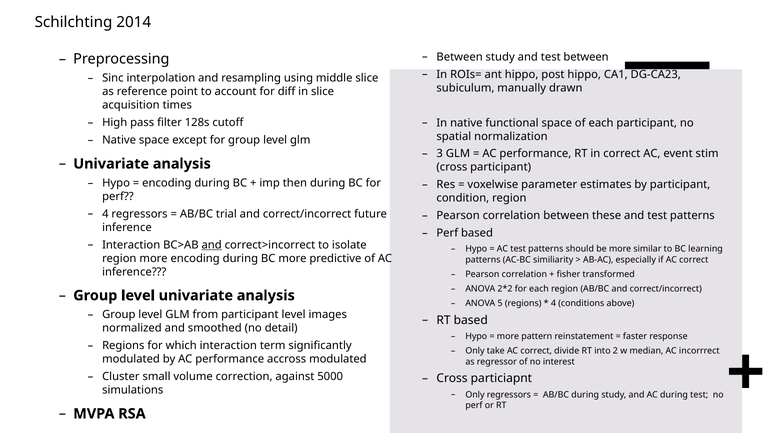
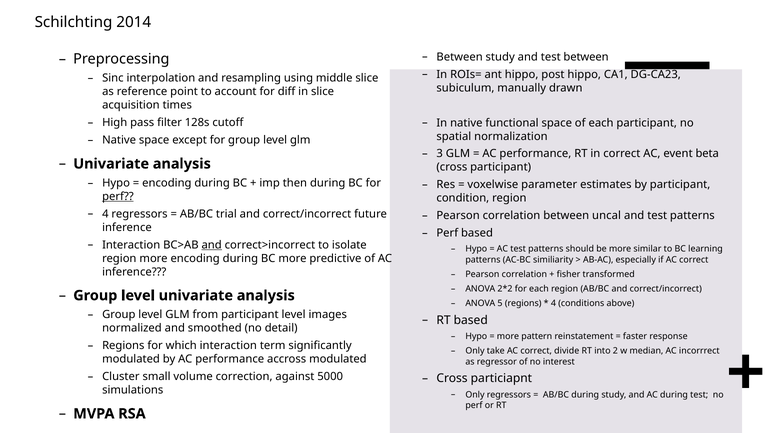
stim: stim -> beta (707, 154)
perf underline: none -> present (118, 197)
these: these -> uncal (607, 216)
